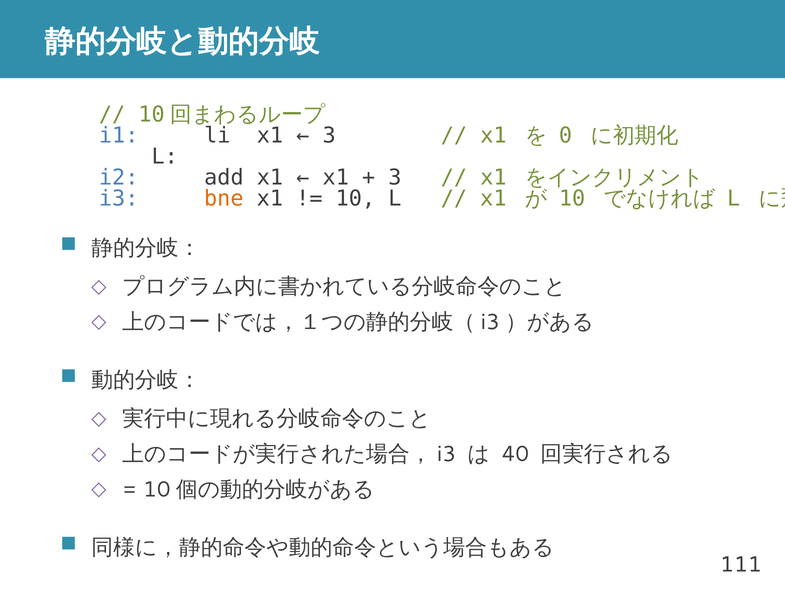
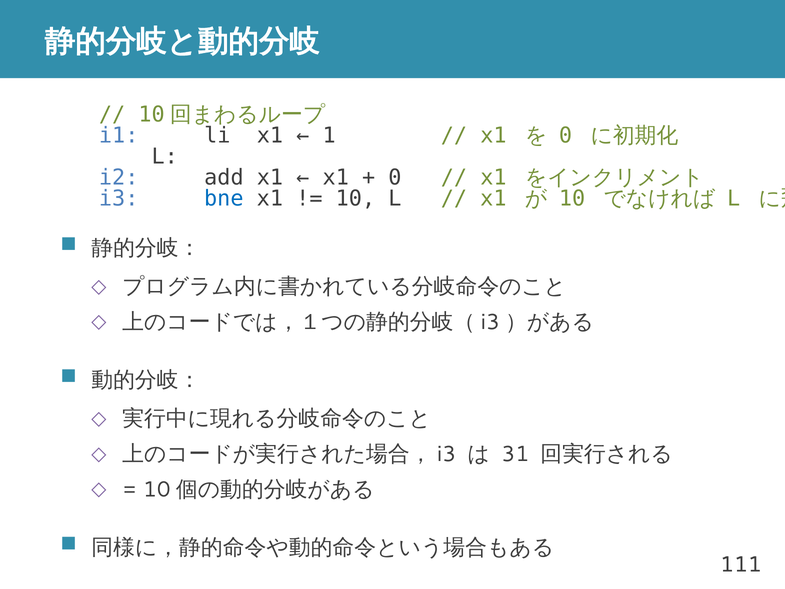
3: 3 -> 1 (329, 136)
3: 3 -> 0 (395, 178)
bne colour: orange -> blue (224, 198)
40: 40 -> 31 (515, 454)
